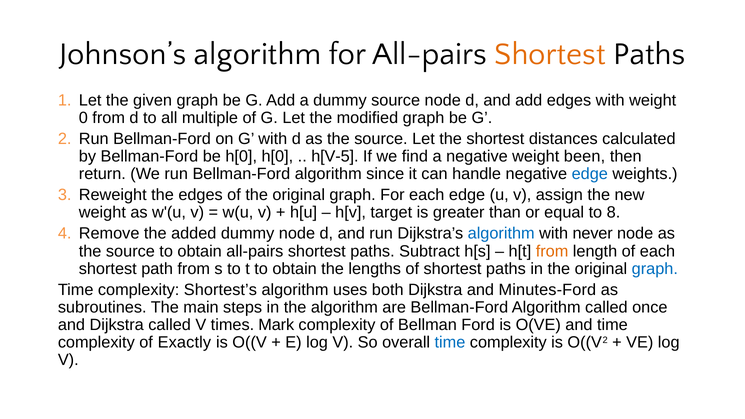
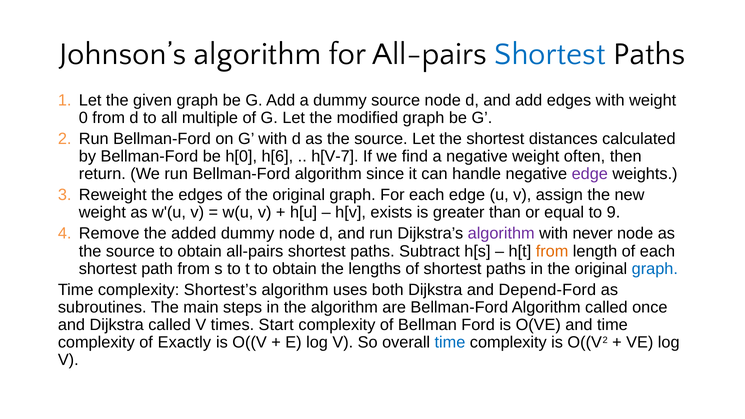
Shortest colour: orange -> blue (550, 54)
h[0 h[0: h[0 -> h[6 (277, 156)
h[V-5: h[V-5 -> h[V-7 (335, 156)
been: been -> often (585, 156)
edge colour: blue -> purple (590, 174)
target: target -> exists (391, 213)
8: 8 -> 9 (613, 213)
algorithm colour: blue -> purple (501, 234)
Minutes-Ford: Minutes-Ford -> Depend-Ford (547, 290)
Mark: Mark -> Start (276, 325)
